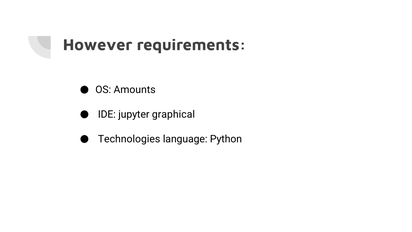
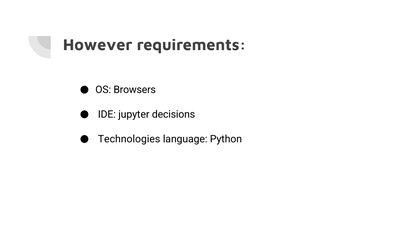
Amounts: Amounts -> Browsers (135, 90)
graphical: graphical -> decisions (174, 114)
